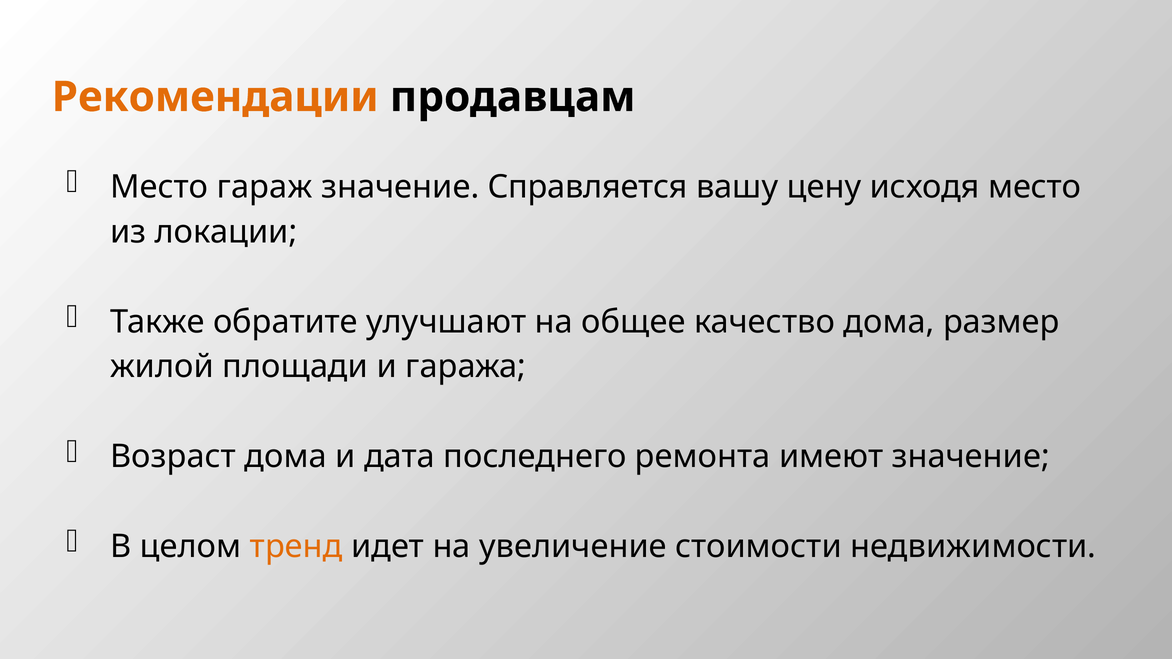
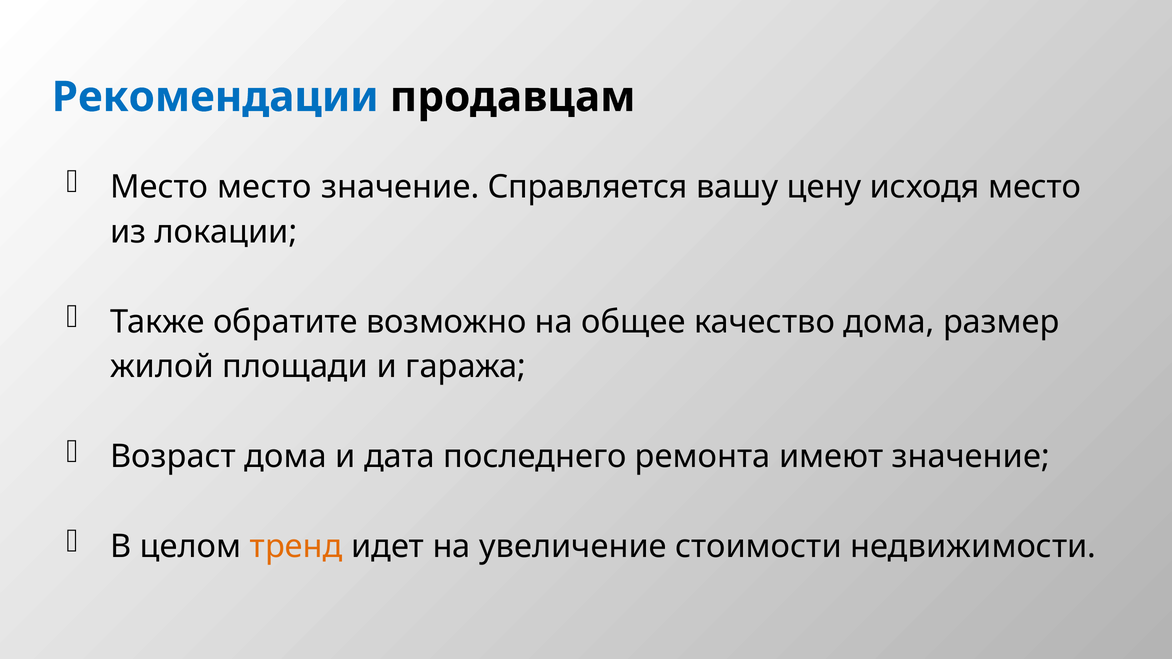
Рекомендации colour: orange -> blue (215, 97)
Место гараж: гараж -> место (264, 187)
улучшают: улучшают -> возможно (446, 322)
